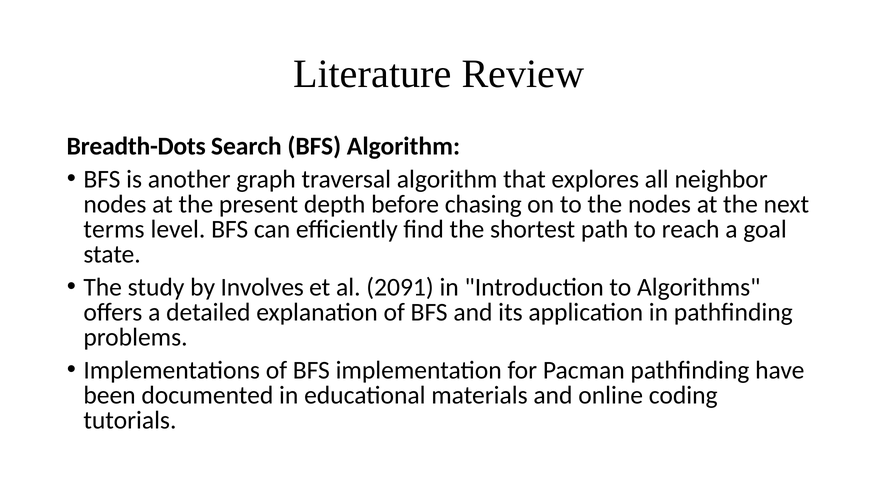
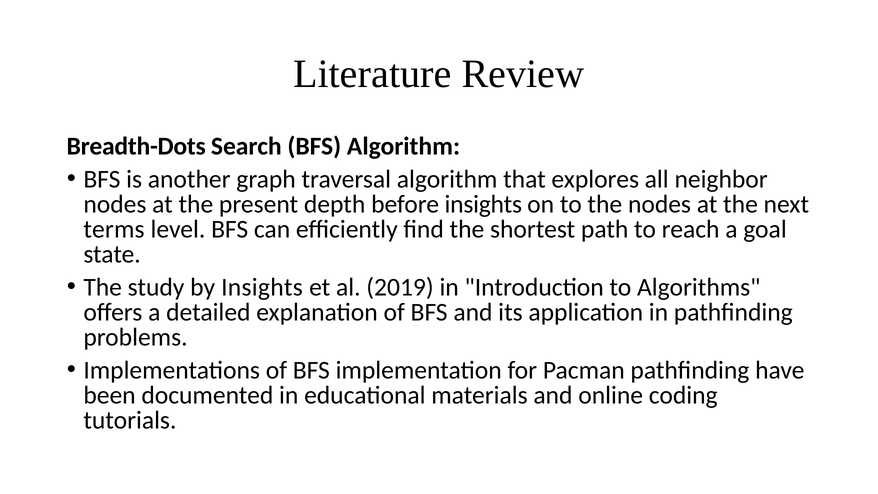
before chasing: chasing -> insights (483, 204)
by Involves: Involves -> Insights (262, 287)
2091: 2091 -> 2019 (400, 287)
